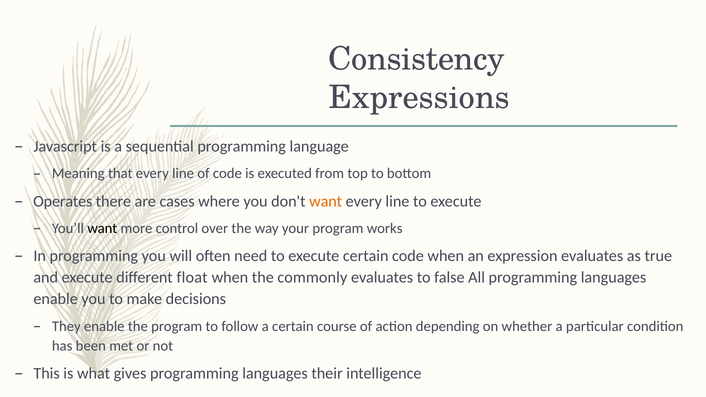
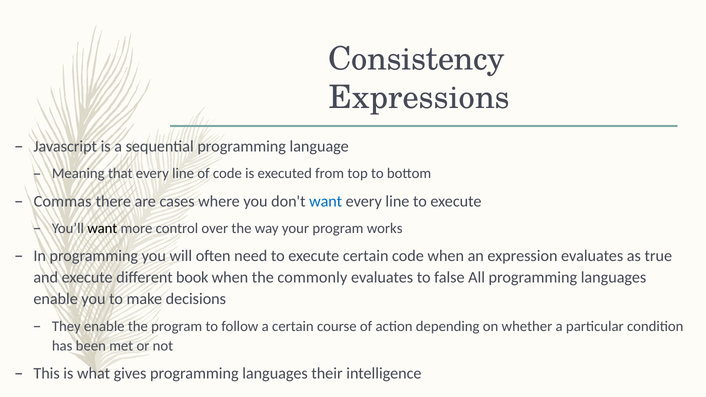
Operates: Operates -> Commas (63, 201)
want colour: orange -> blue (326, 201)
float: float -> book (192, 278)
